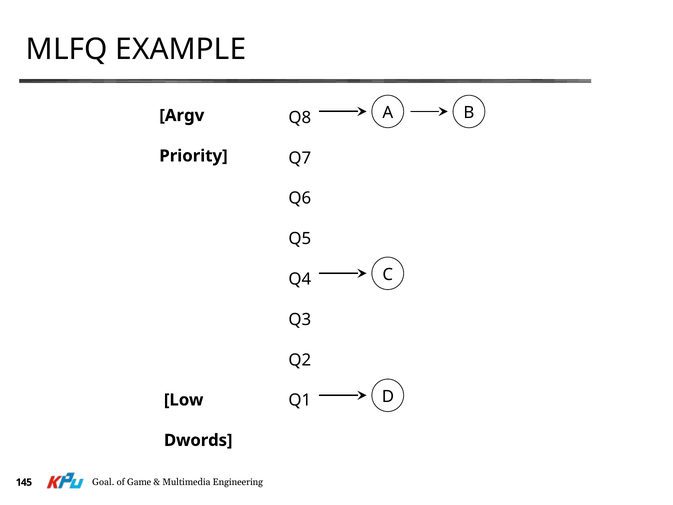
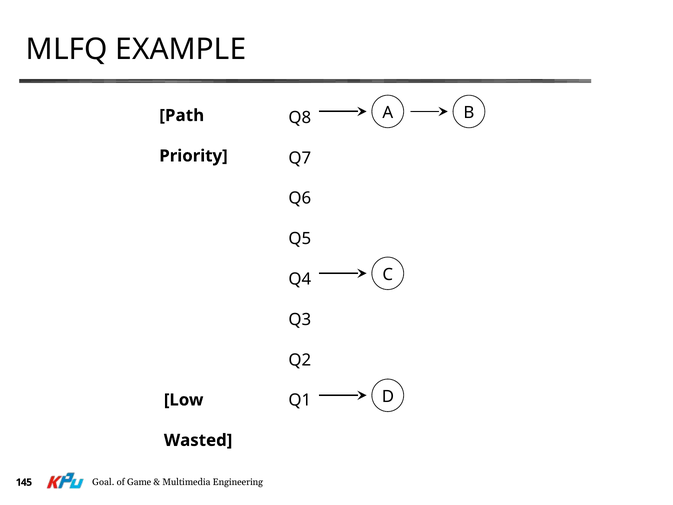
Argv: Argv -> Path (182, 115)
Dwords: Dwords -> Wasted (198, 440)
